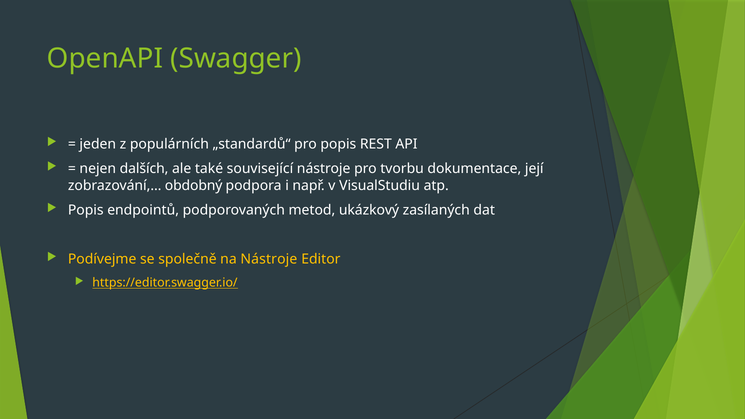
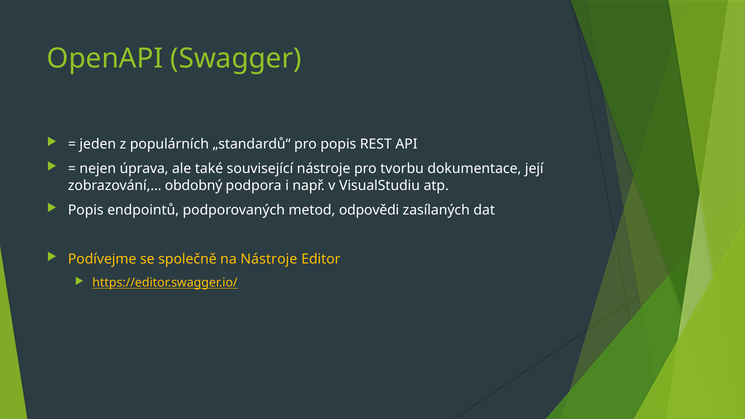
dalších: dalších -> úprava (144, 169)
ukázkový: ukázkový -> odpovědi (369, 210)
